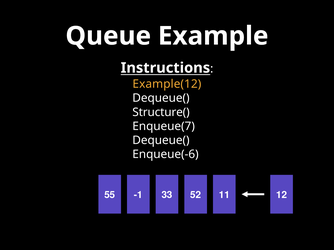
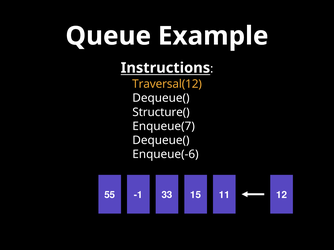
Example(12: Example(12 -> Traversal(12 (167, 84)
52: 52 -> 15 (196, 195)
